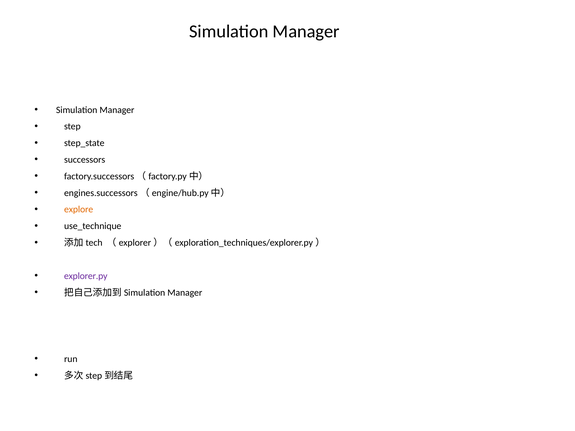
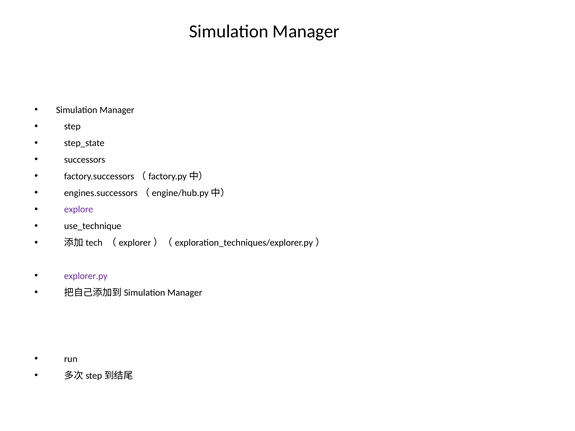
explore colour: orange -> purple (79, 210)
